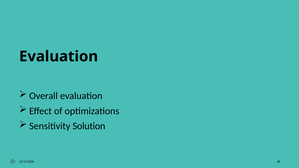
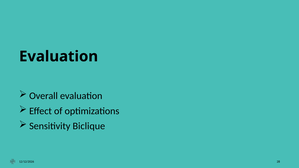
Solution: Solution -> Biclique (89, 126)
